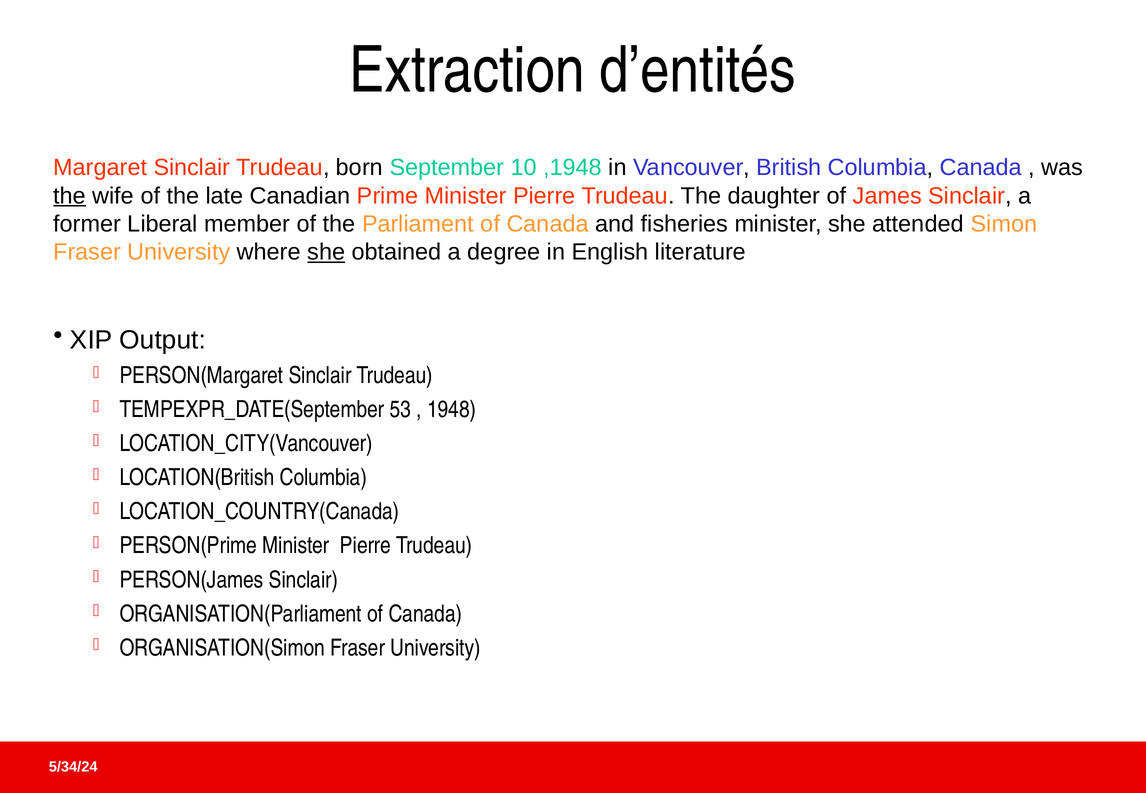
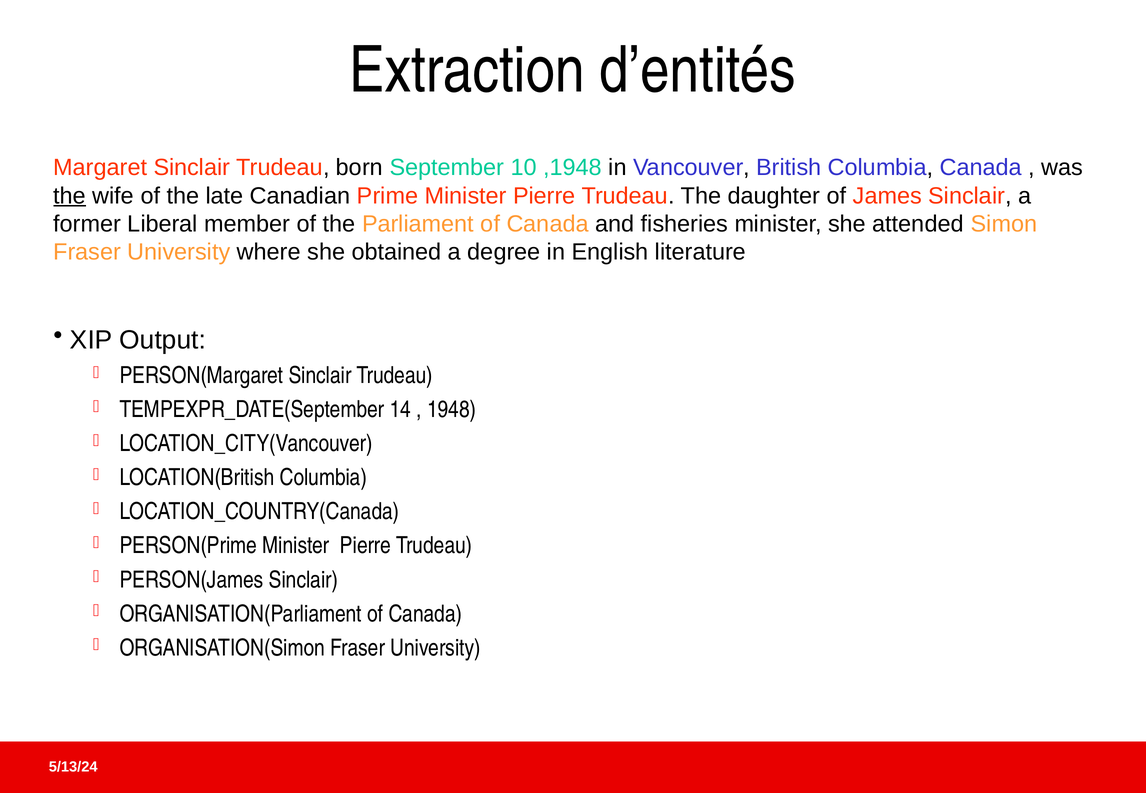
she underline: present -> none (326, 252)
53: 53 -> 14 (400, 410)
5/34/24: 5/34/24 -> 5/13/24 (73, 767)
